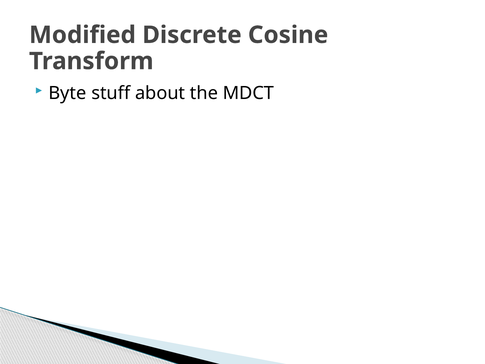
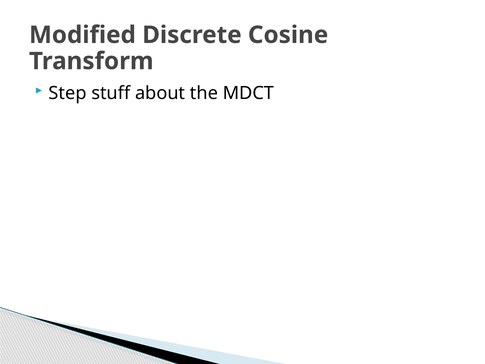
Byte: Byte -> Step (67, 93)
